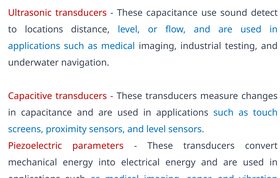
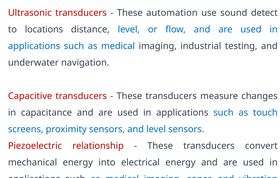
These capacitance: capacitance -> automation (172, 13)
parameters: parameters -> relationship (98, 146)
